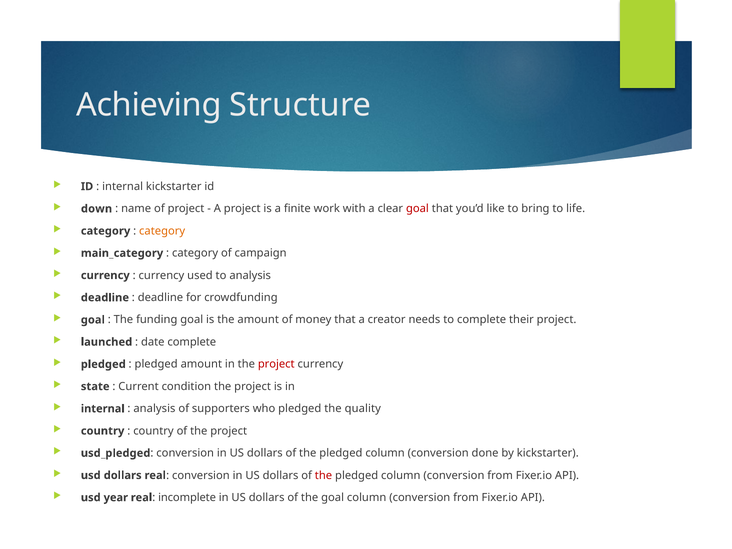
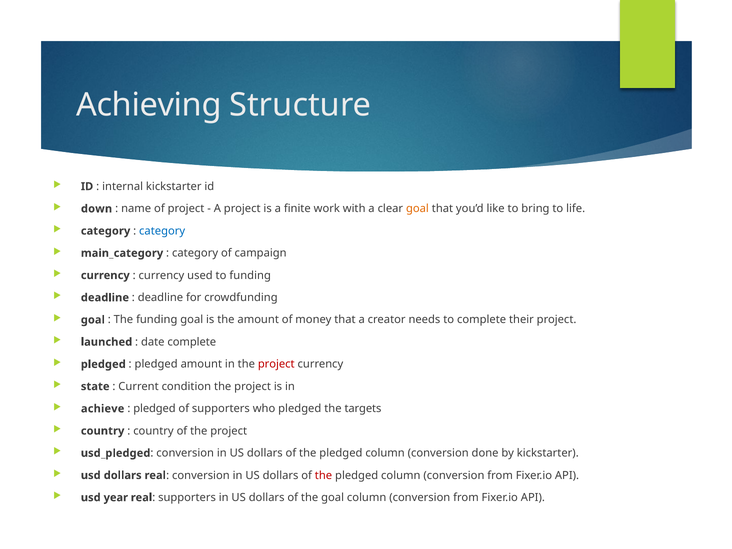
goal colour: red -> orange (417, 209)
category colour: orange -> blue (162, 231)
to analysis: analysis -> funding (250, 275)
internal: internal -> achieve (103, 409)
analysis: analysis -> pledged (155, 409)
quality: quality -> targets (363, 409)
real incomplete: incomplete -> supporters (187, 498)
